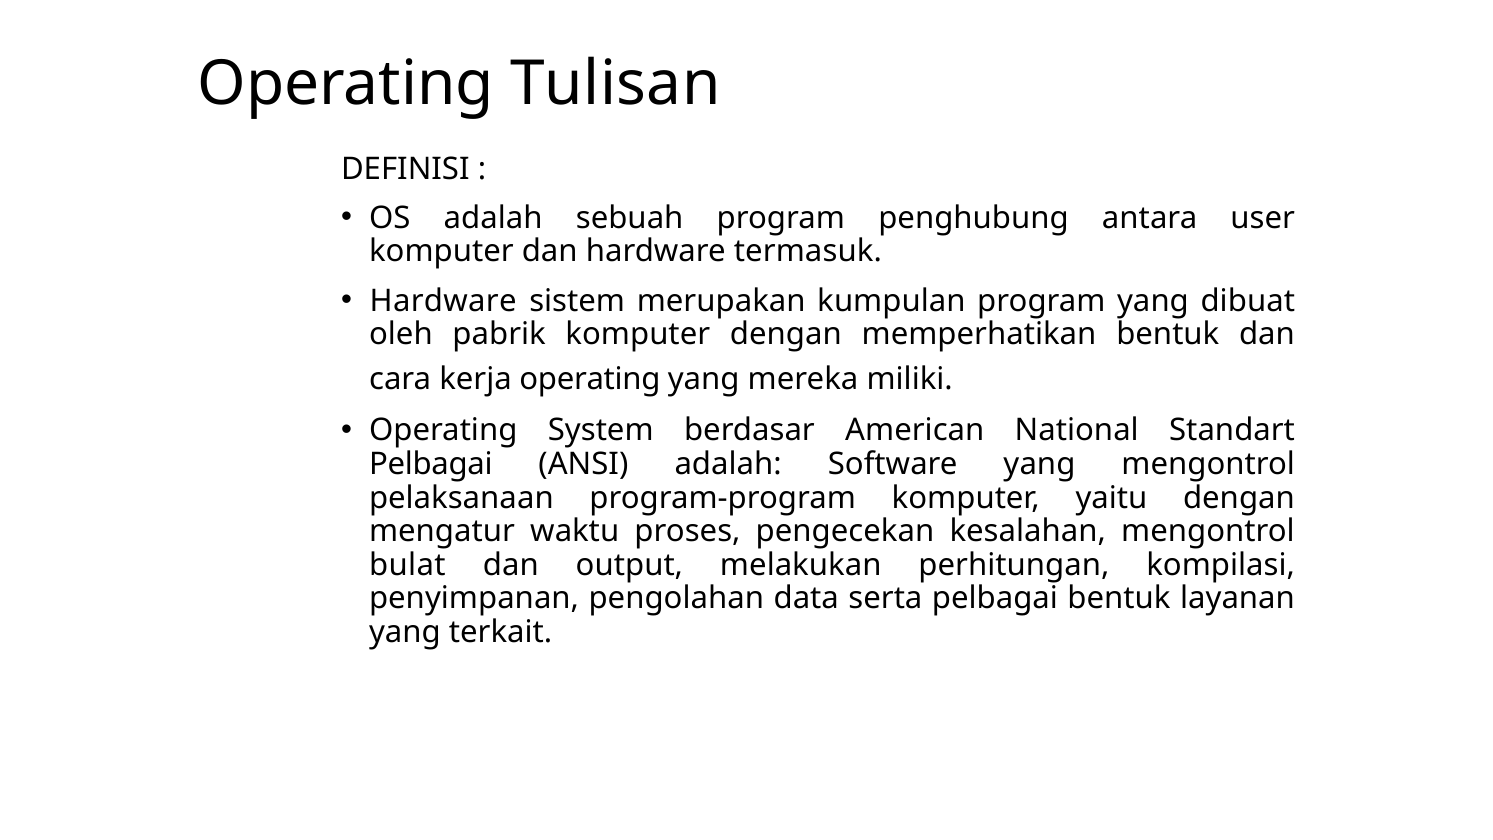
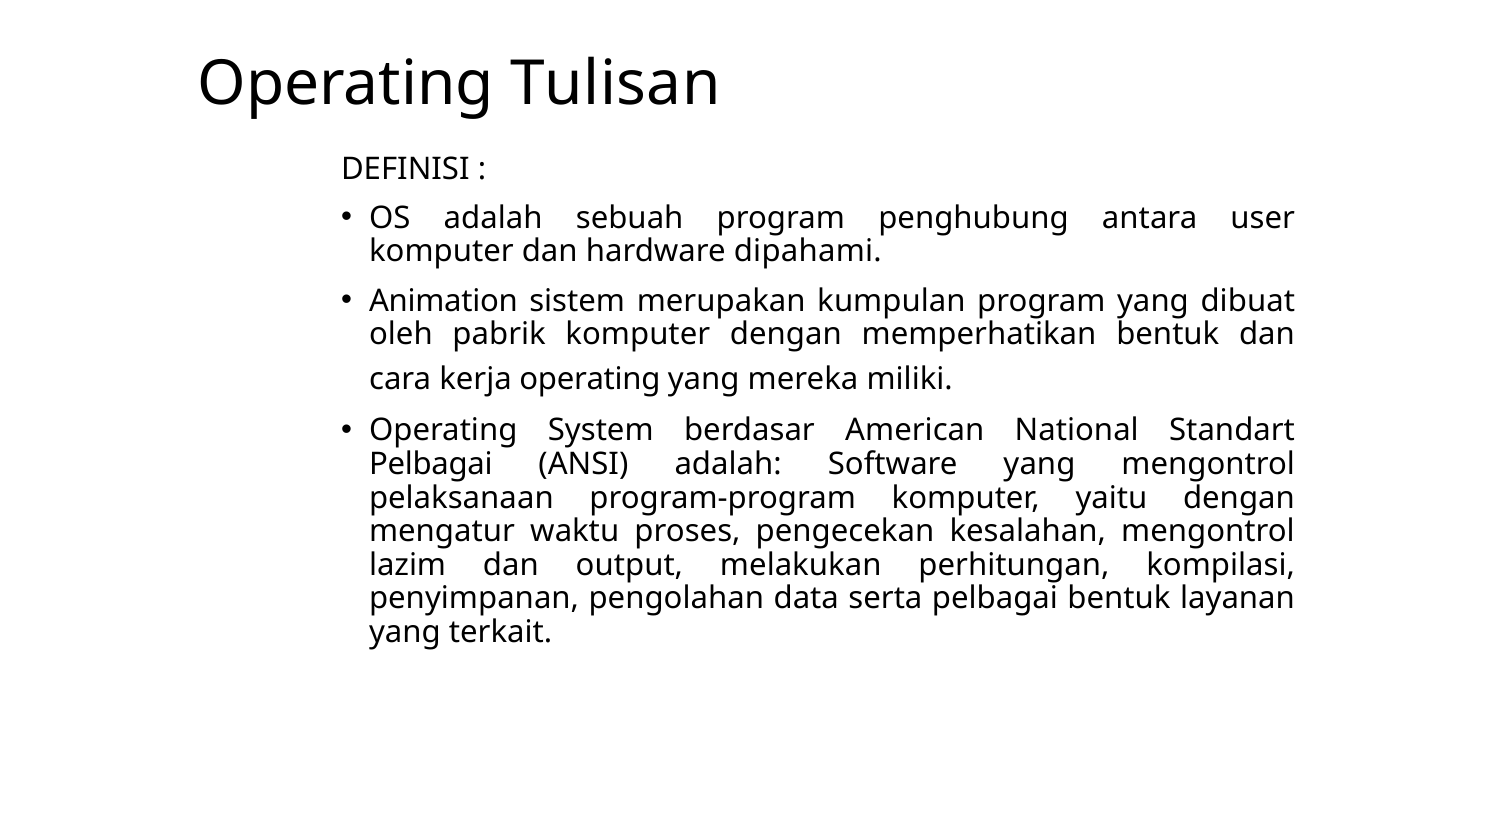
termasuk: termasuk -> dipahami (808, 252)
Hardware: Hardware -> Animation (443, 301)
bulat: bulat -> lazim (408, 565)
